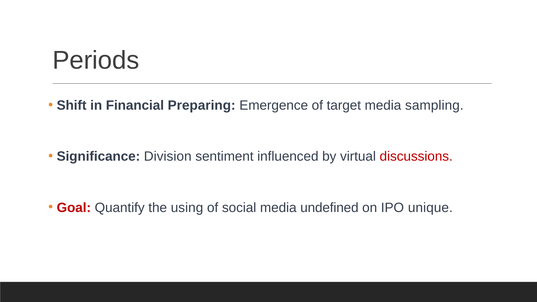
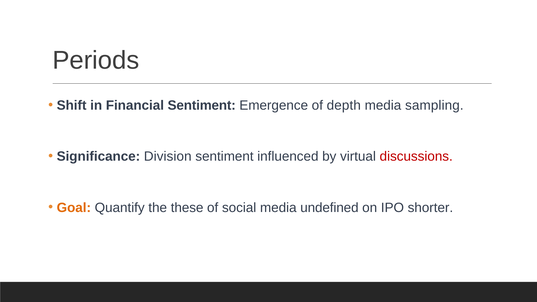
Financial Preparing: Preparing -> Sentiment (202, 105)
target: target -> depth (344, 105)
Goal colour: red -> orange (74, 208)
using: using -> these (187, 208)
unique: unique -> shorter (430, 208)
